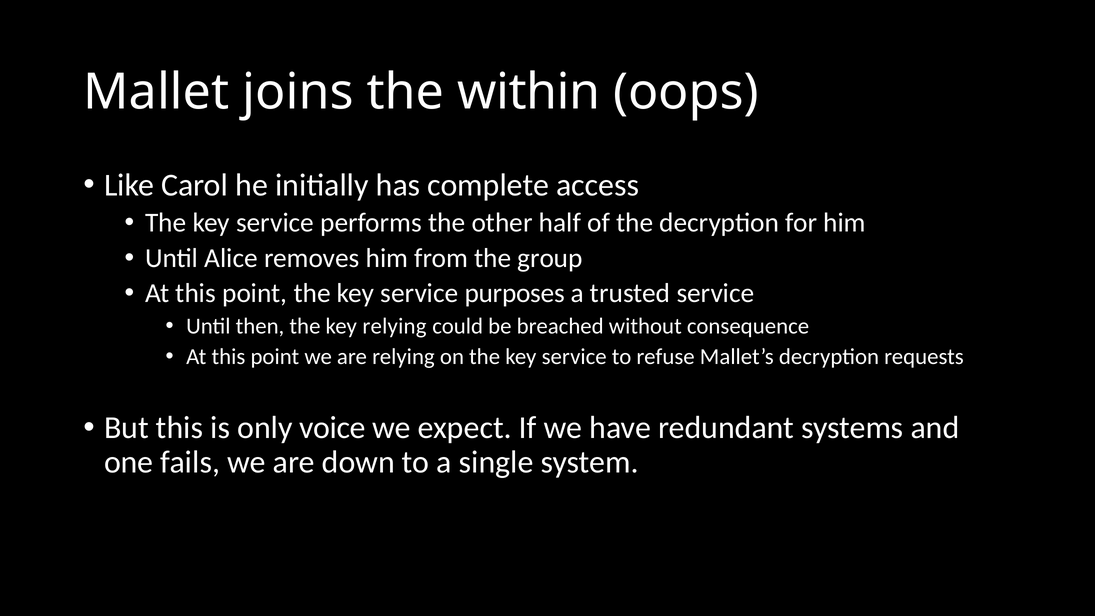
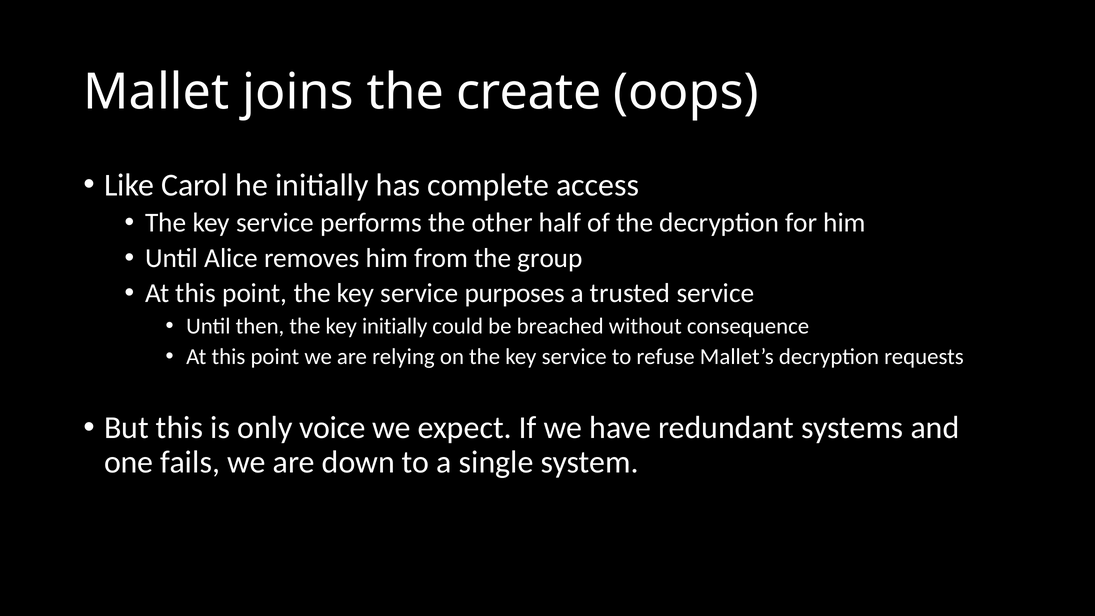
within: within -> create (529, 92)
key relying: relying -> initially (395, 326)
